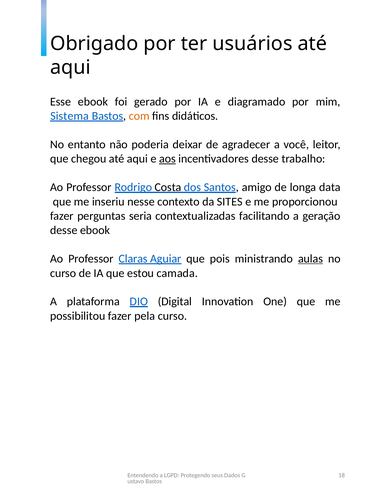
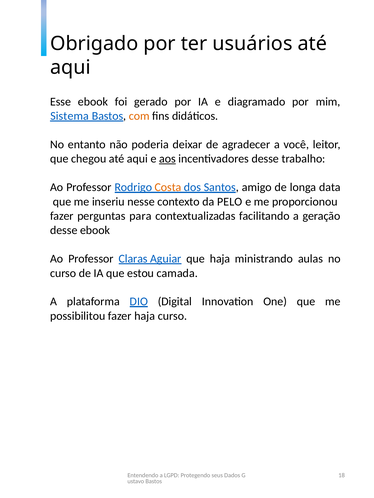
Costa colour: black -> orange (168, 188)
SITES: SITES -> PELO (230, 202)
seria: seria -> para (140, 216)
que pois: pois -> haja (220, 259)
aulas underline: present -> none (311, 259)
fazer pela: pela -> haja (145, 316)
